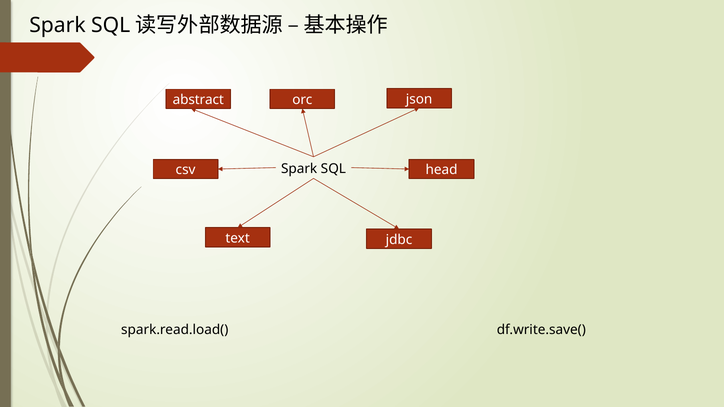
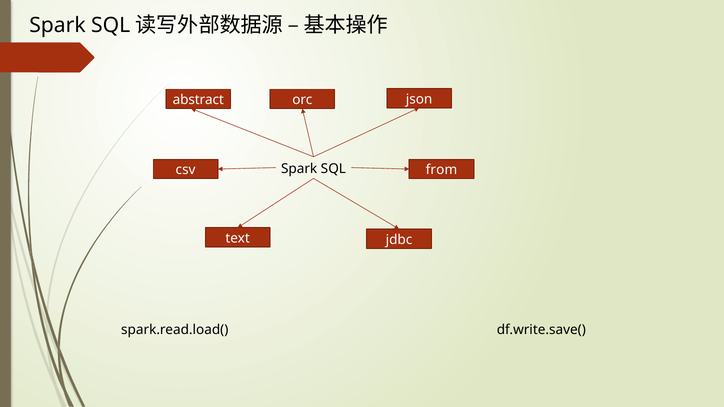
head: head -> from (441, 170)
